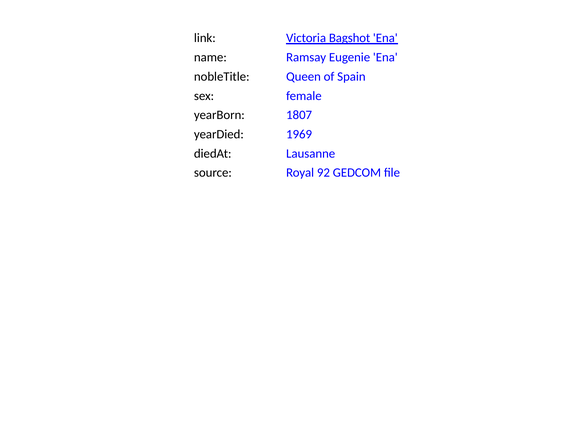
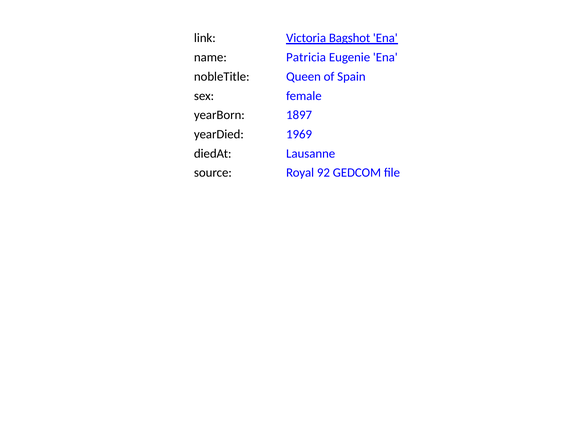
Ramsay: Ramsay -> Patricia (306, 57)
1807: 1807 -> 1897 (299, 115)
